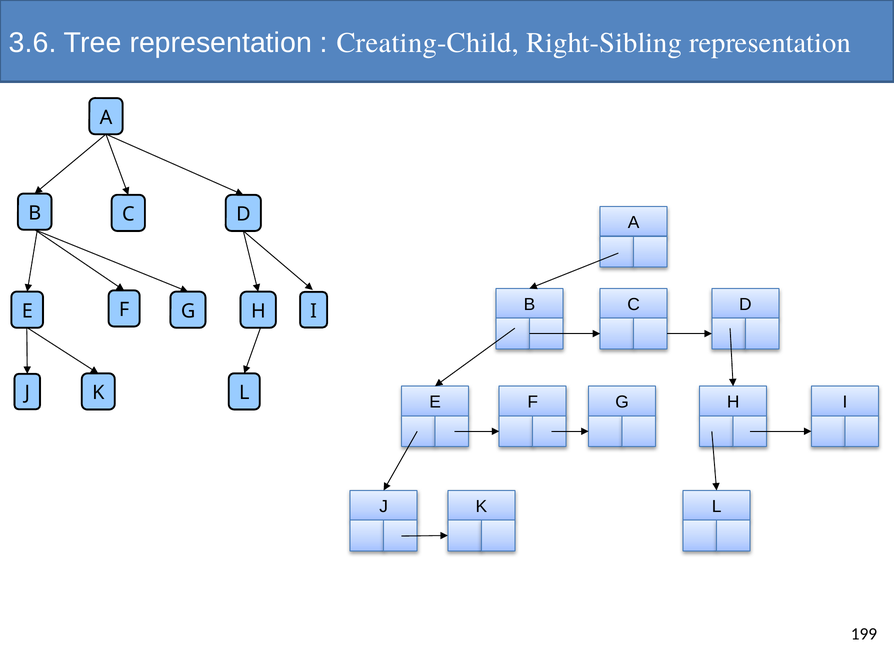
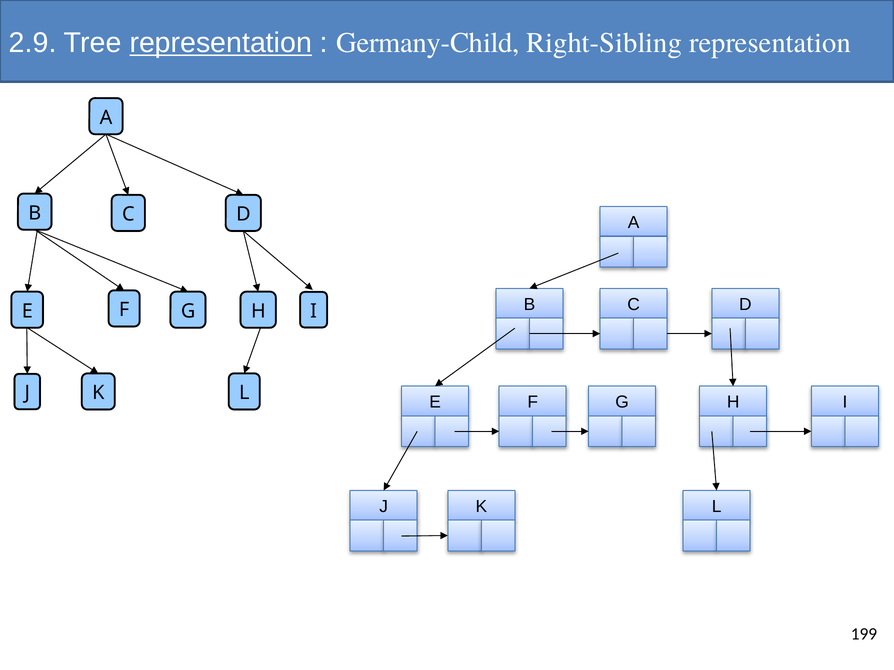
3.6: 3.6 -> 2.9 (33, 43)
representation underline: none -> present (221, 43)
Creating-Child: Creating-Child -> Germany-Child (428, 43)
